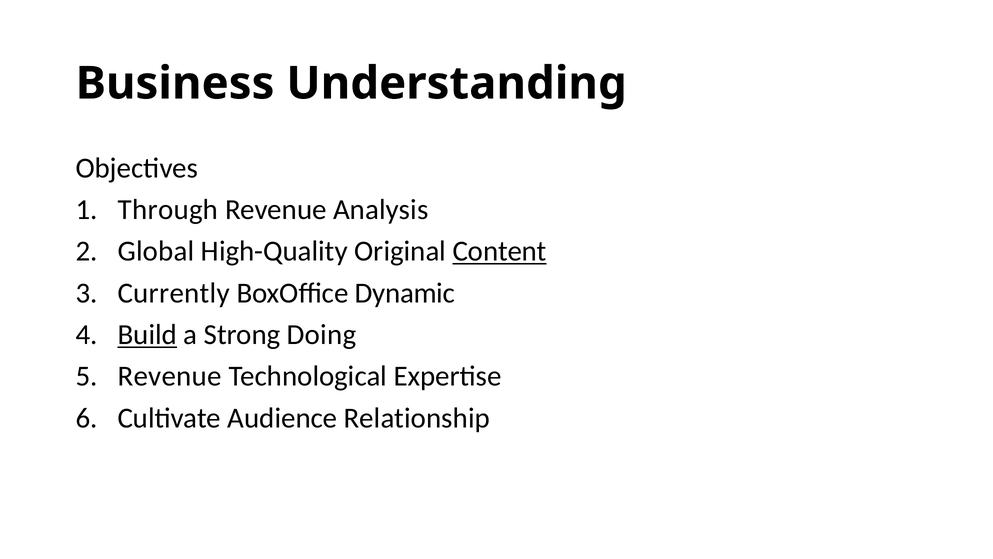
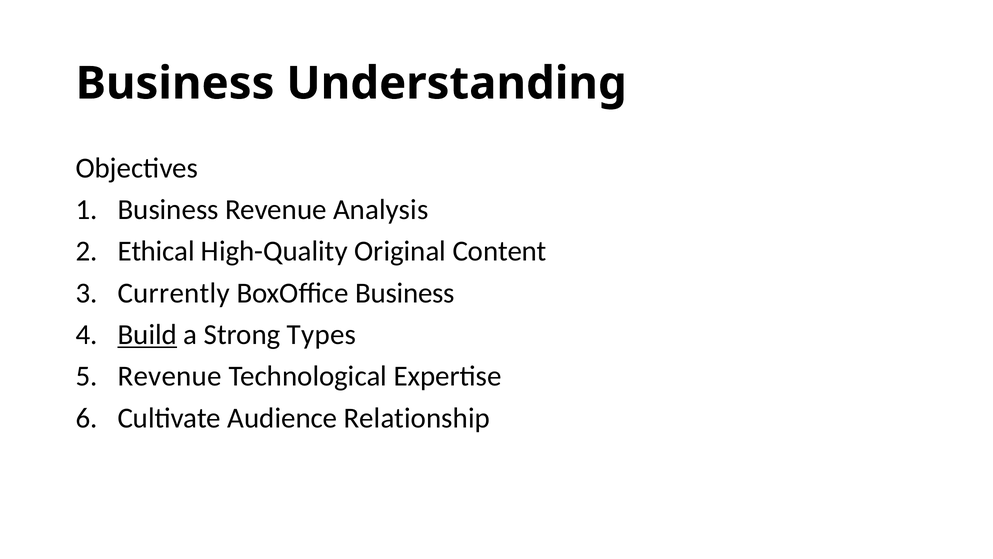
Through: Through -> Business (168, 210)
Global: Global -> Ethical (156, 251)
Content underline: present -> none (500, 251)
BoxOffice Dynamic: Dynamic -> Business (405, 293)
Doing: Doing -> Types (321, 334)
